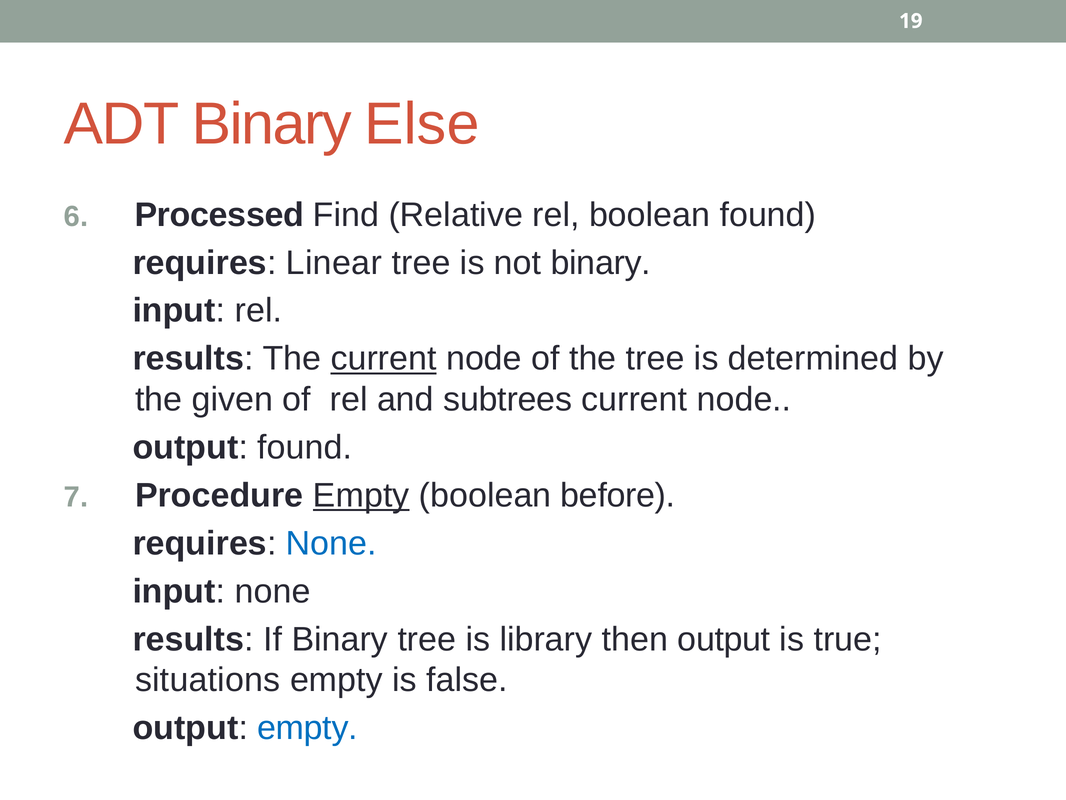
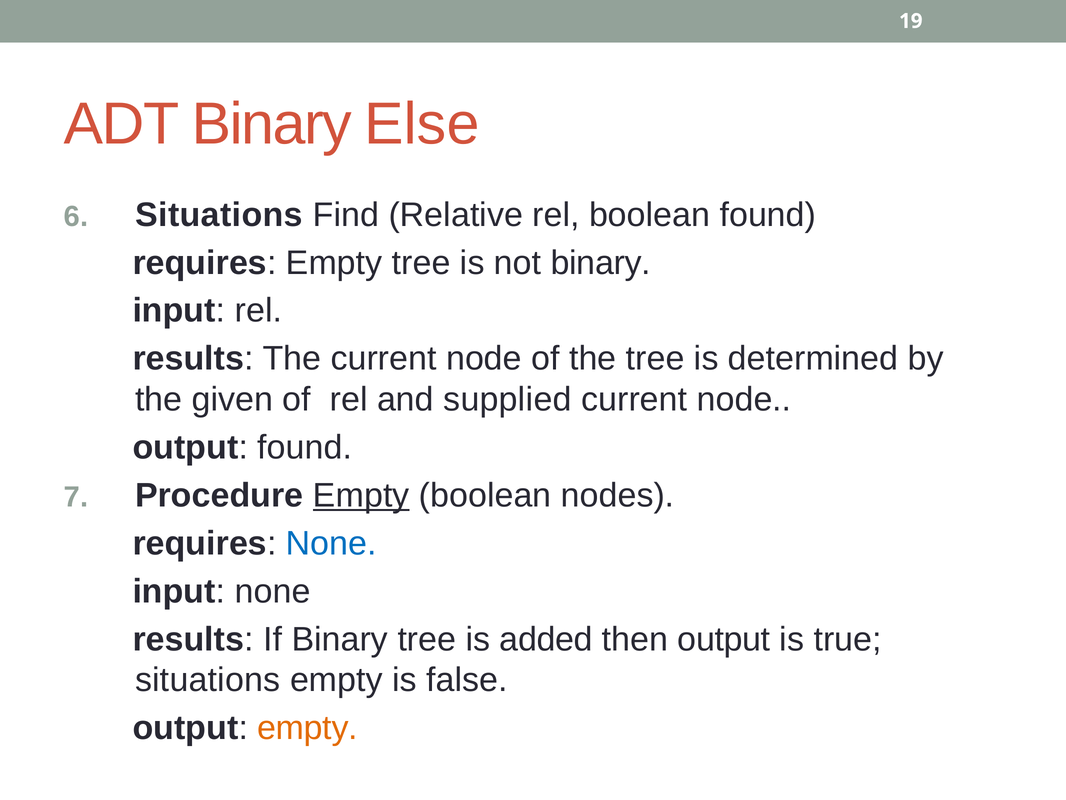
Processed: Processed -> Situations (219, 215)
requires Linear: Linear -> Empty (334, 263)
current underline: present -> none (384, 358)
subtrees: subtrees -> supplied (507, 399)
before: before -> nodes (618, 495)
library: library -> added (546, 639)
empty colour: blue -> orange (307, 728)
